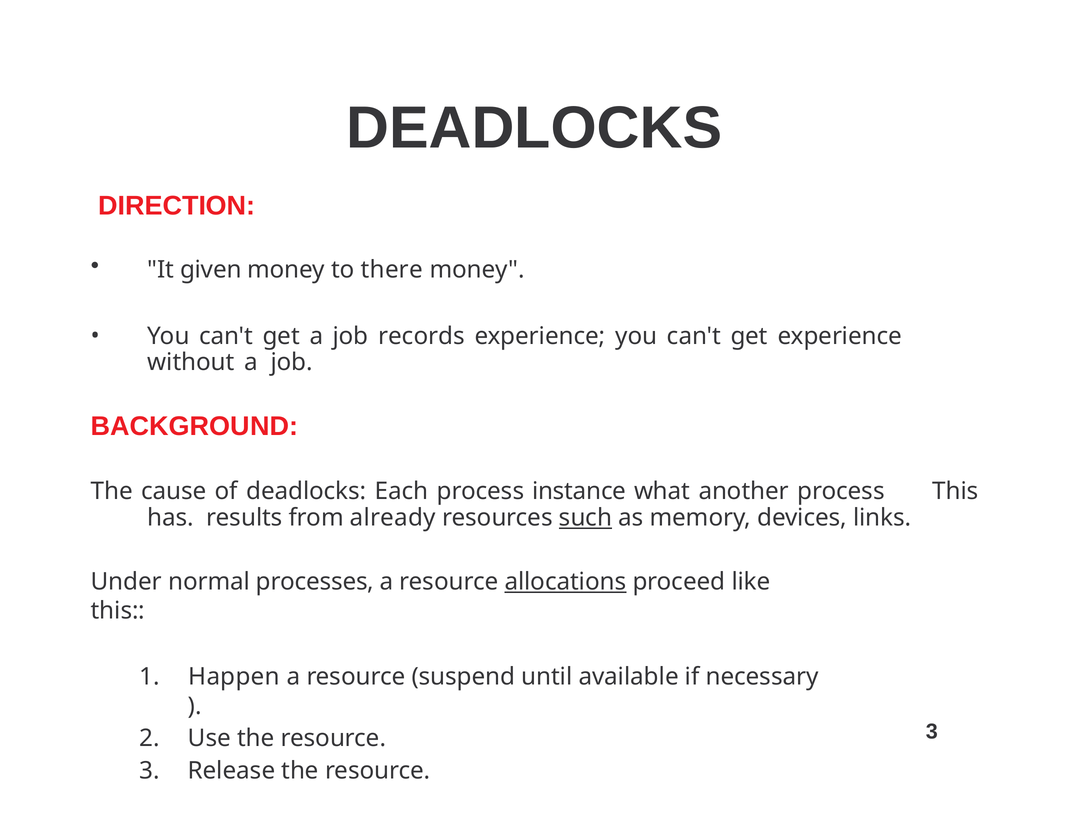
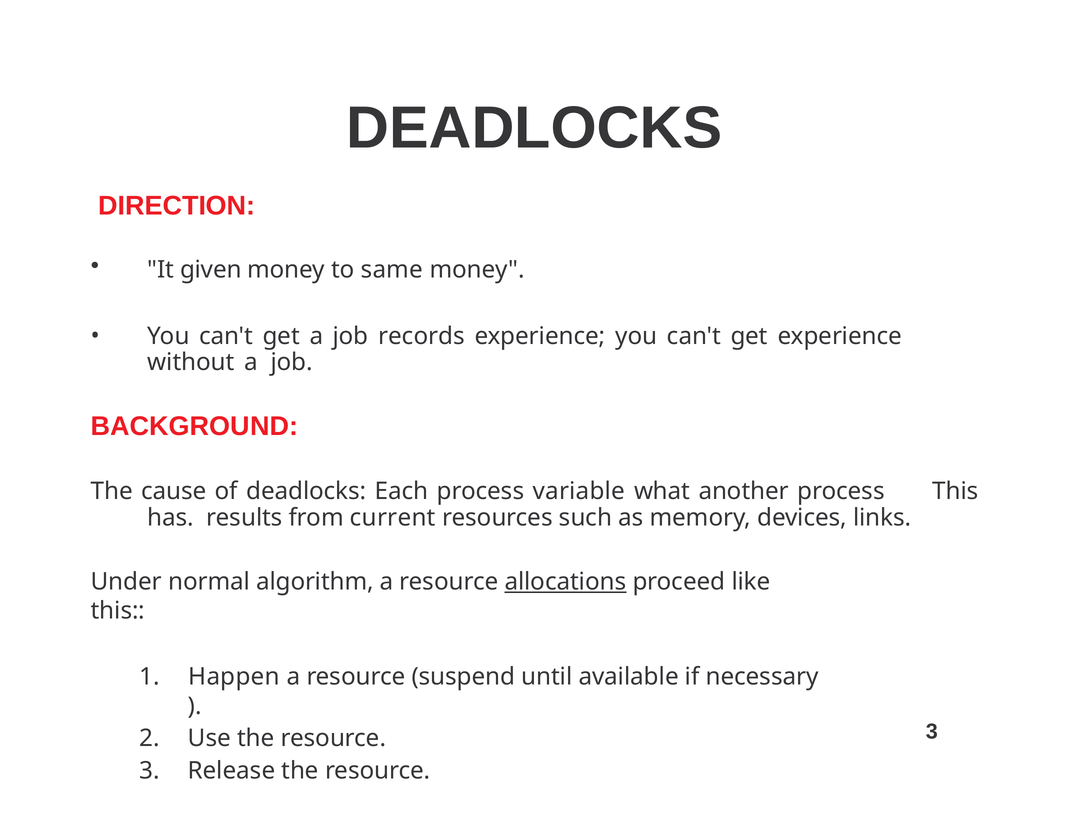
there: there -> same (392, 270)
instance: instance -> variable (579, 491)
already: already -> current (393, 518)
such underline: present -> none (585, 518)
processes: processes -> algorithm (315, 582)
